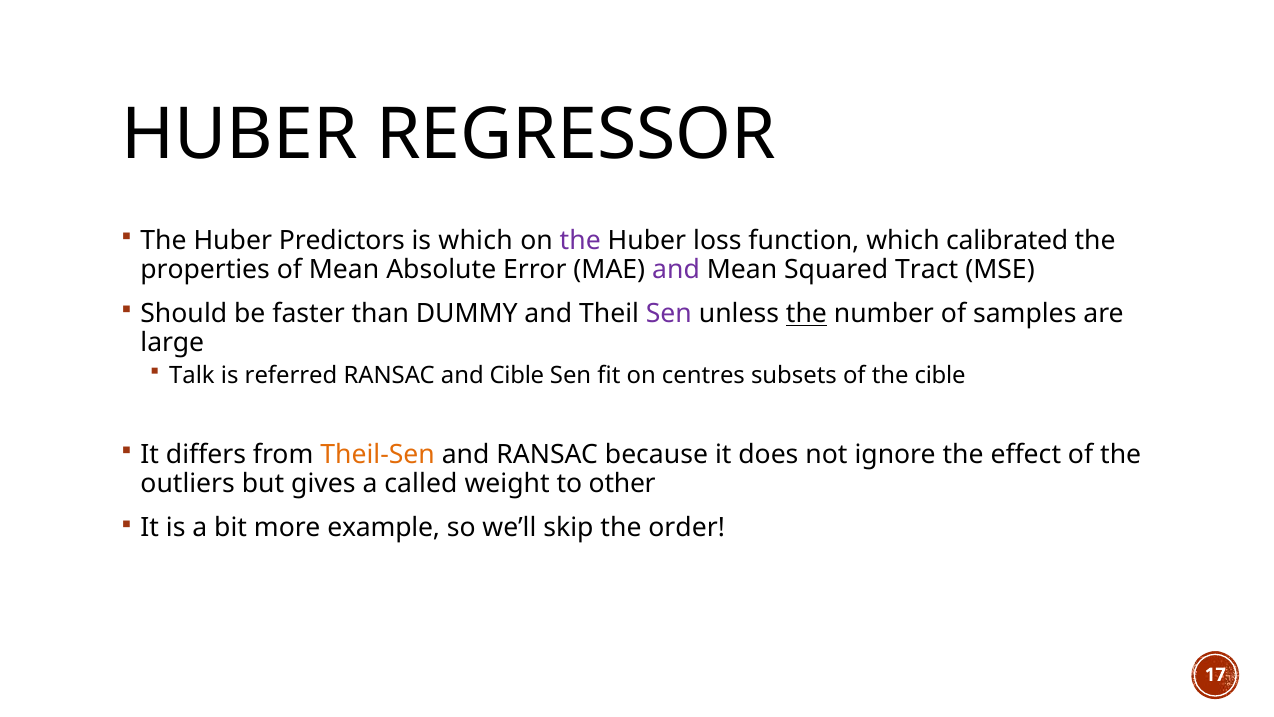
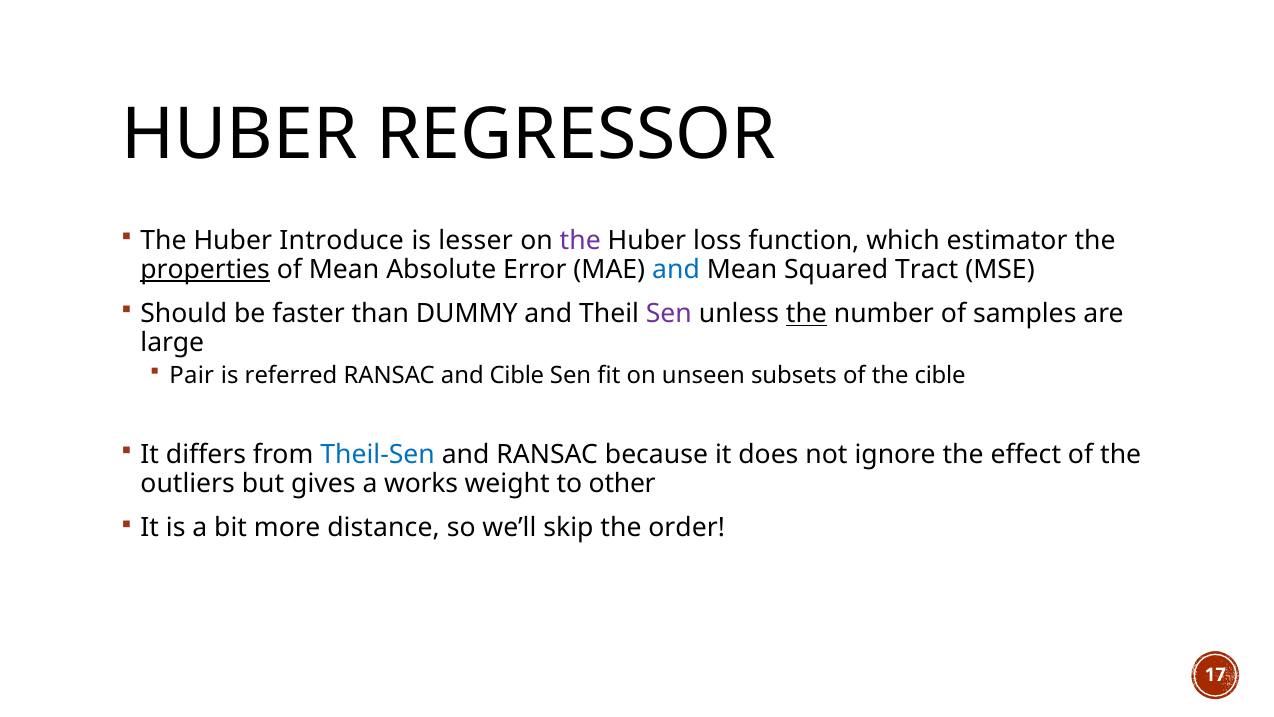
Predictors: Predictors -> Introduce (342, 241)
is which: which -> lesser (476, 241)
calibrated: calibrated -> estimator (1007, 241)
properties underline: none -> present (205, 269)
and colour: purple -> blue (676, 269)
Talk: Talk -> Pair (192, 375)
centres: centres -> unseen (703, 375)
Theil-Sen colour: orange -> blue (378, 455)
called: called -> works (421, 483)
example: example -> distance (384, 528)
